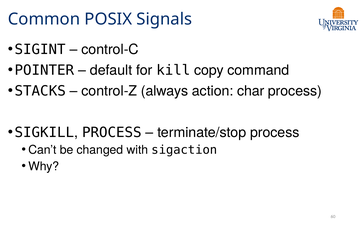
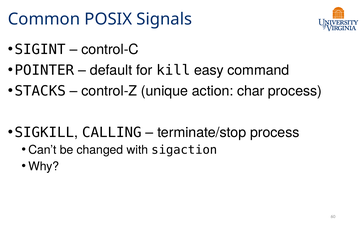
copy: copy -> easy (209, 70)
always: always -> unique (164, 91)
SIGKILL PROCESS: PROCESS -> CALLING (112, 133)
